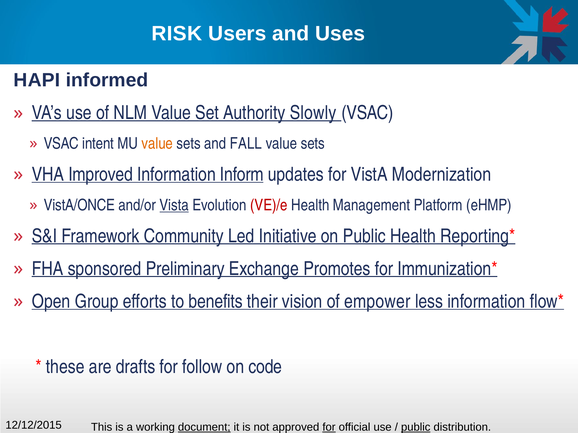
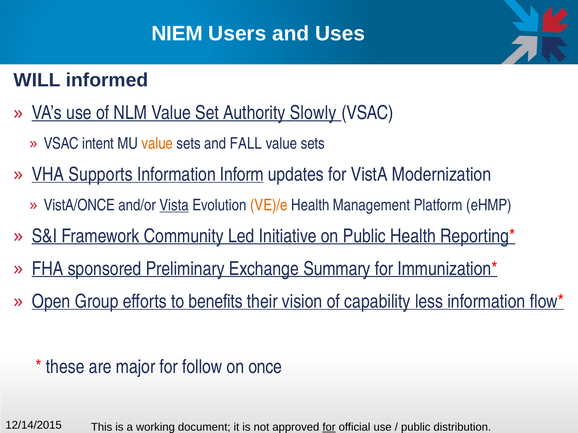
RISK: RISK -> NIEM (177, 34)
HAPI: HAPI -> WILL (37, 80)
Improved: Improved -> Supports (101, 175)
VE)/e colour: red -> orange (269, 205)
Promotes: Promotes -> Summary (337, 269)
empower: empower -> capability (377, 302)
drafts: drafts -> major (136, 367)
code: code -> once (265, 367)
12/12/2015: 12/12/2015 -> 12/14/2015 (34, 426)
document underline: present -> none (204, 428)
public underline: present -> none (416, 428)
